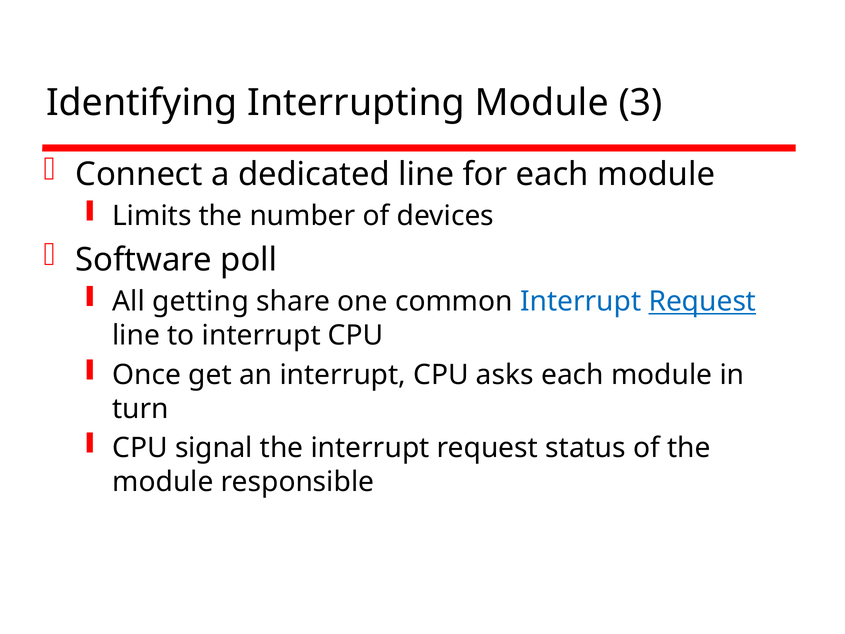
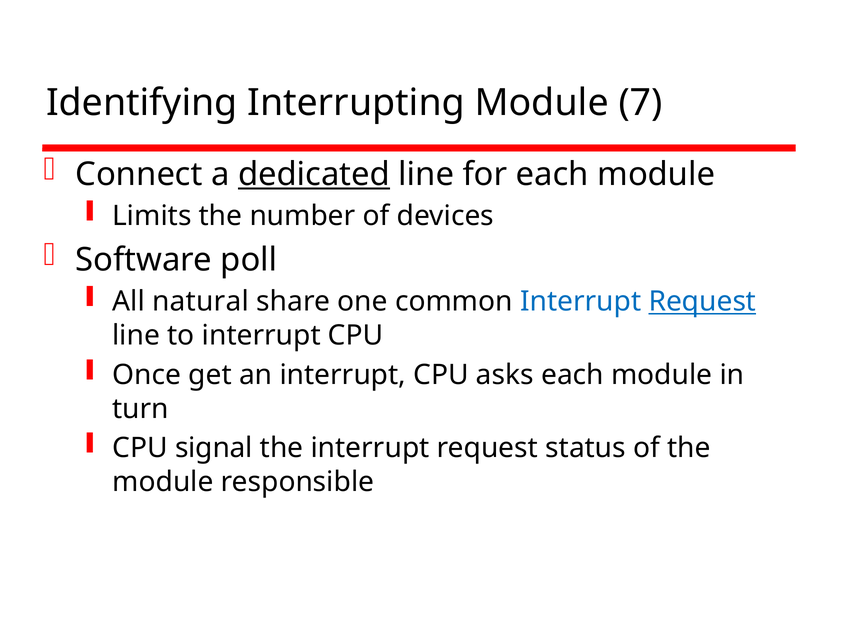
3: 3 -> 7 (641, 103)
dedicated underline: none -> present (314, 174)
getting: getting -> natural (201, 302)
